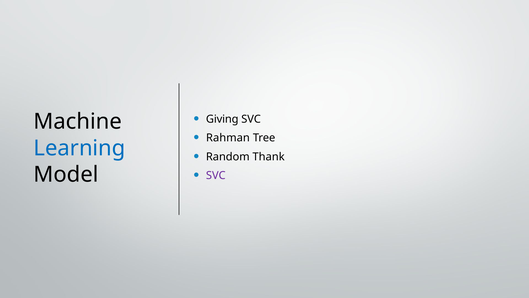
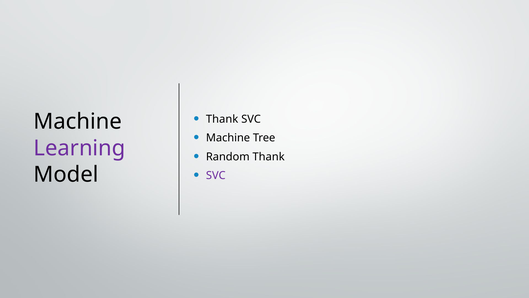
Giving: Giving -> Thank (222, 119)
Rahman: Rahman -> Machine (228, 138)
Learning colour: blue -> purple (80, 148)
